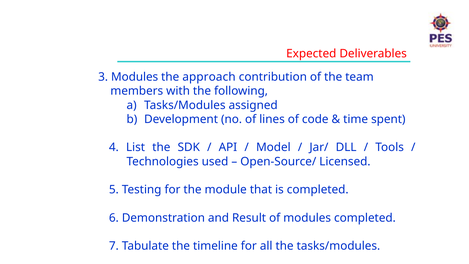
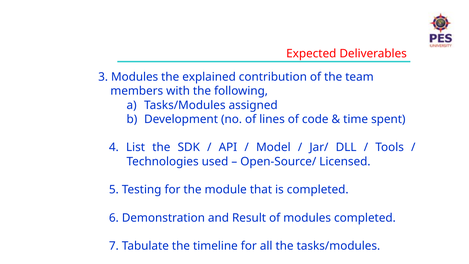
approach: approach -> explained (209, 77)
